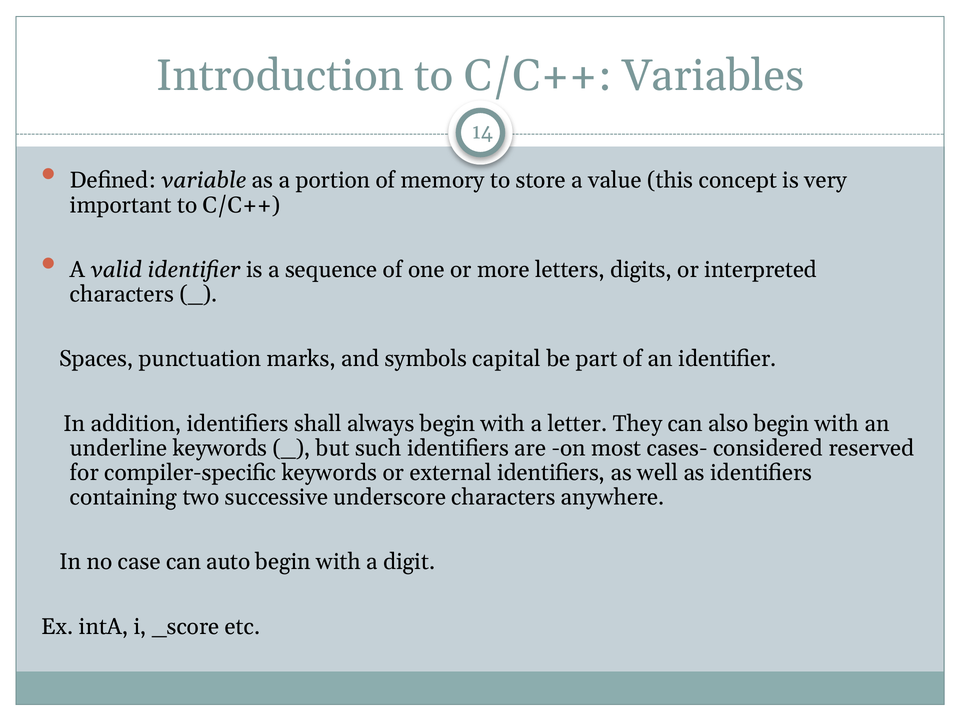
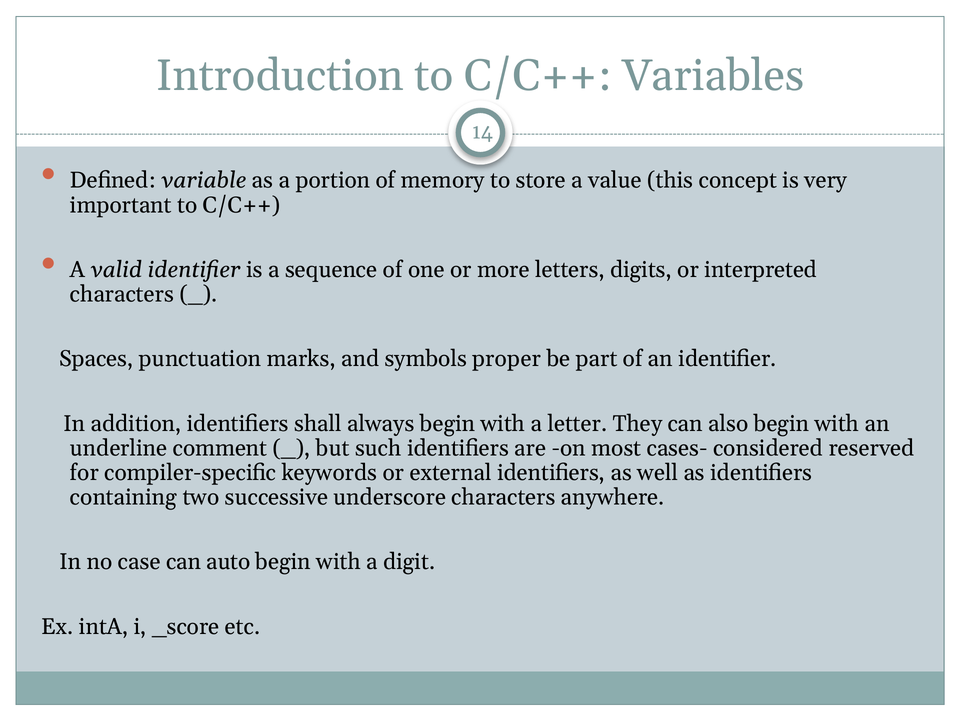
capital: capital -> proper (507, 359)
underline keywords: keywords -> comment (220, 448)
